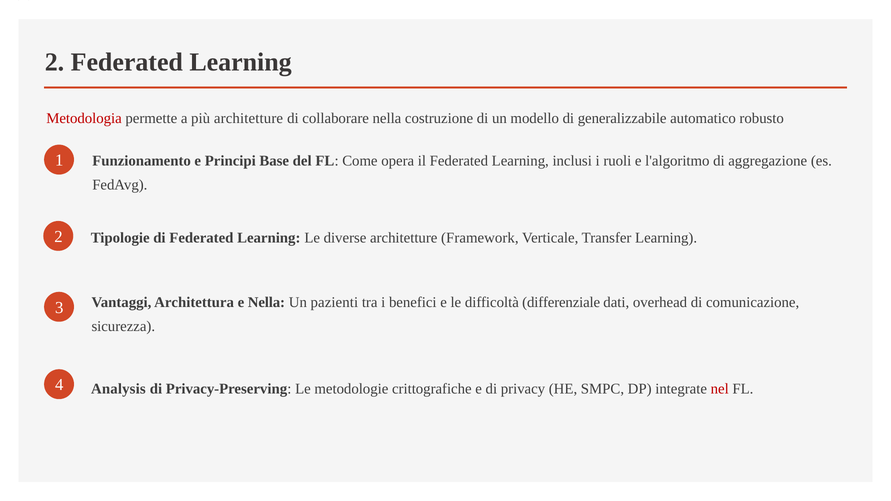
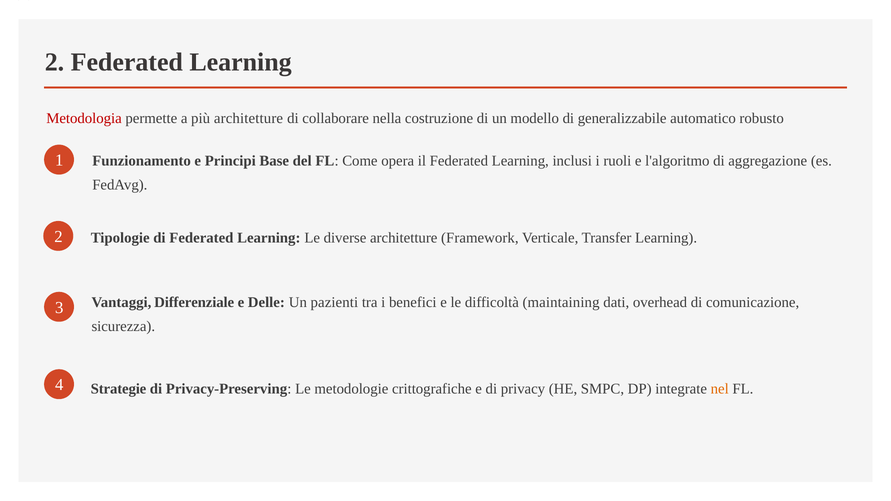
Architettura: Architettura -> Differenziale (194, 302)
e Nella: Nella -> Delle (266, 302)
differenziale: differenziale -> maintaining (561, 302)
Analysis: Analysis -> Strategie (119, 389)
nel colour: red -> orange (720, 389)
